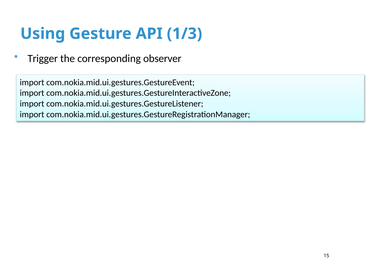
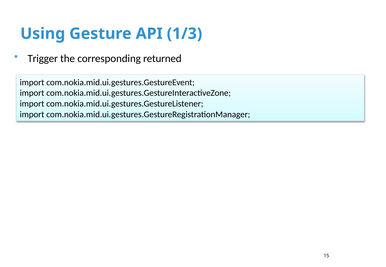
observer: observer -> returned (162, 58)
